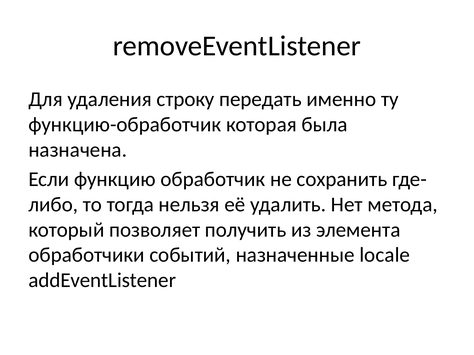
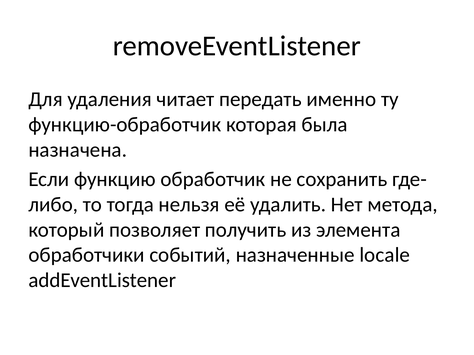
строку: строку -> читает (186, 99)
